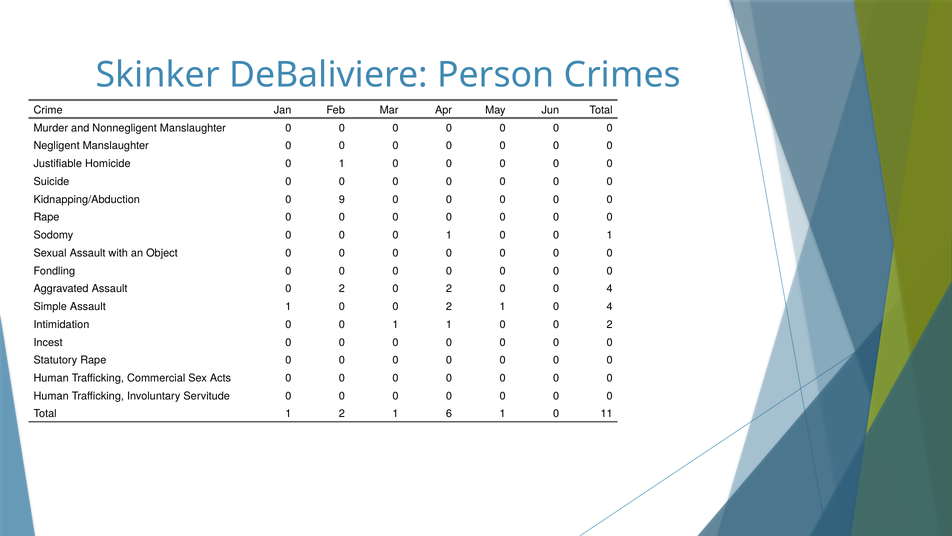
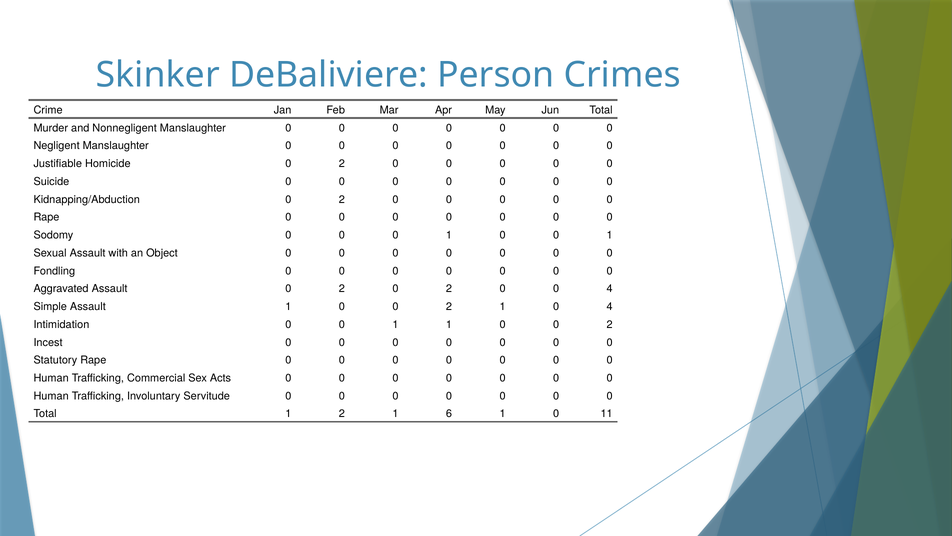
Homicide 0 1: 1 -> 2 (342, 164)
Kidnapping/Abduction 0 9: 9 -> 2 (342, 199)
